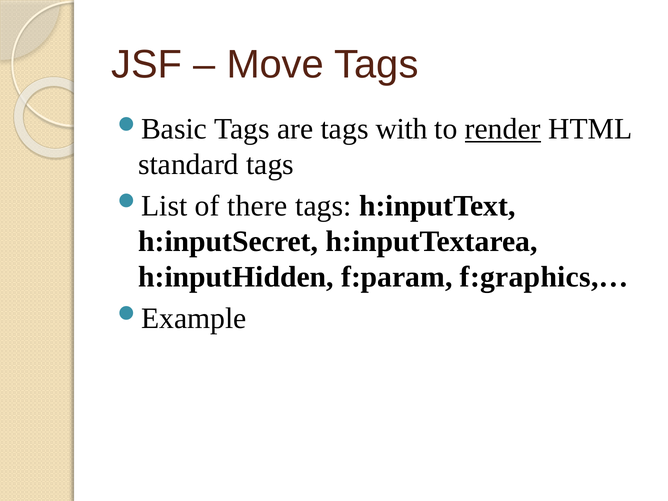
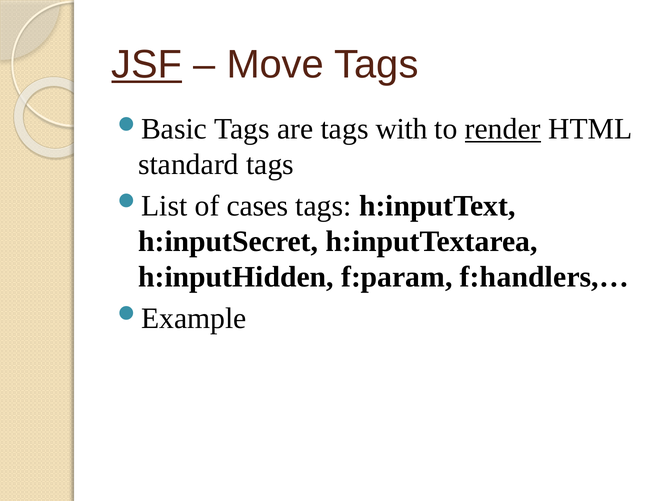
JSF underline: none -> present (147, 65)
there: there -> cases (258, 206)
f:graphics,…: f:graphics,… -> f:handlers,… (544, 277)
